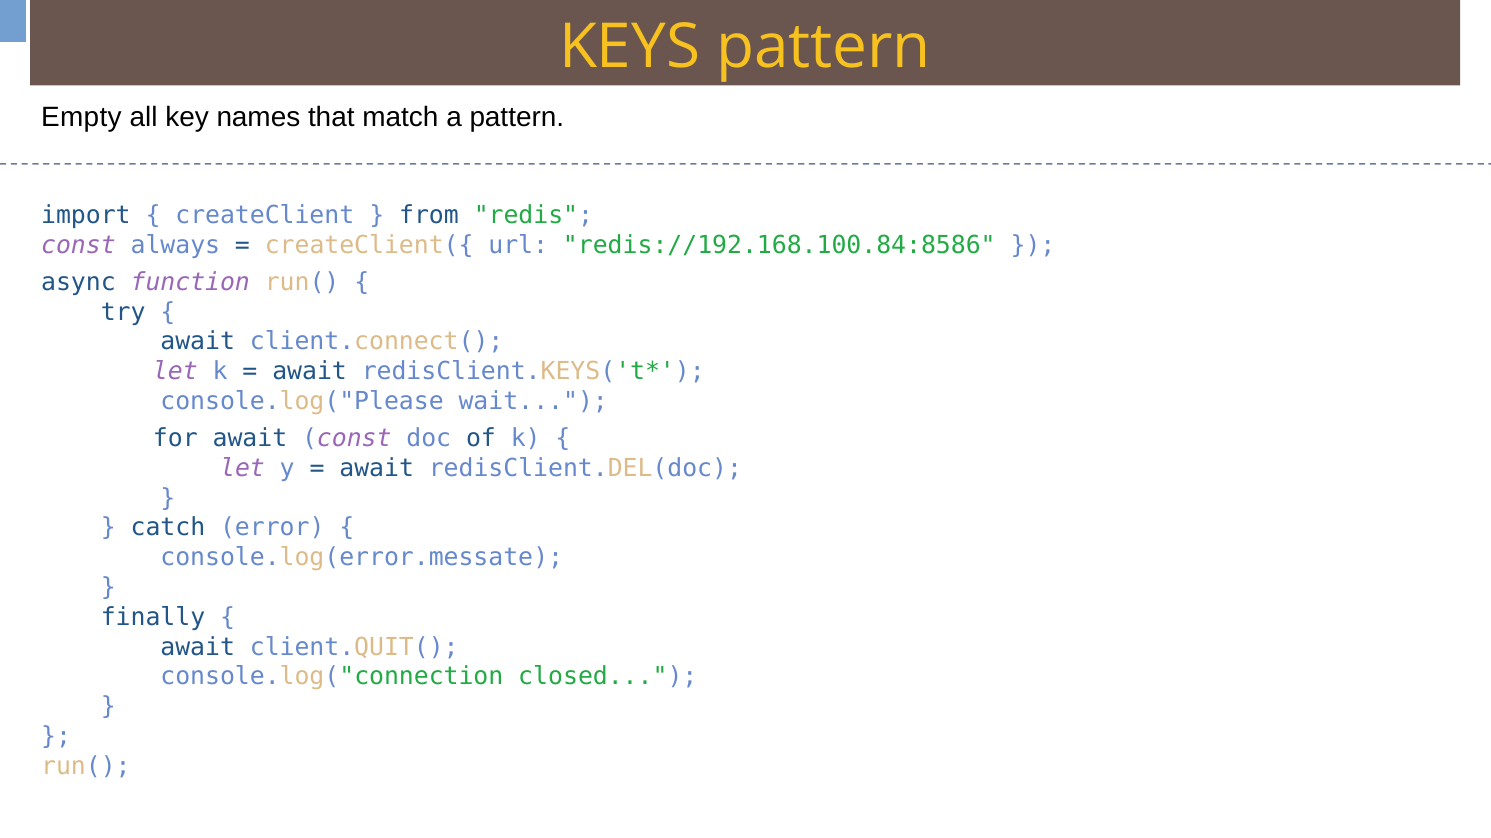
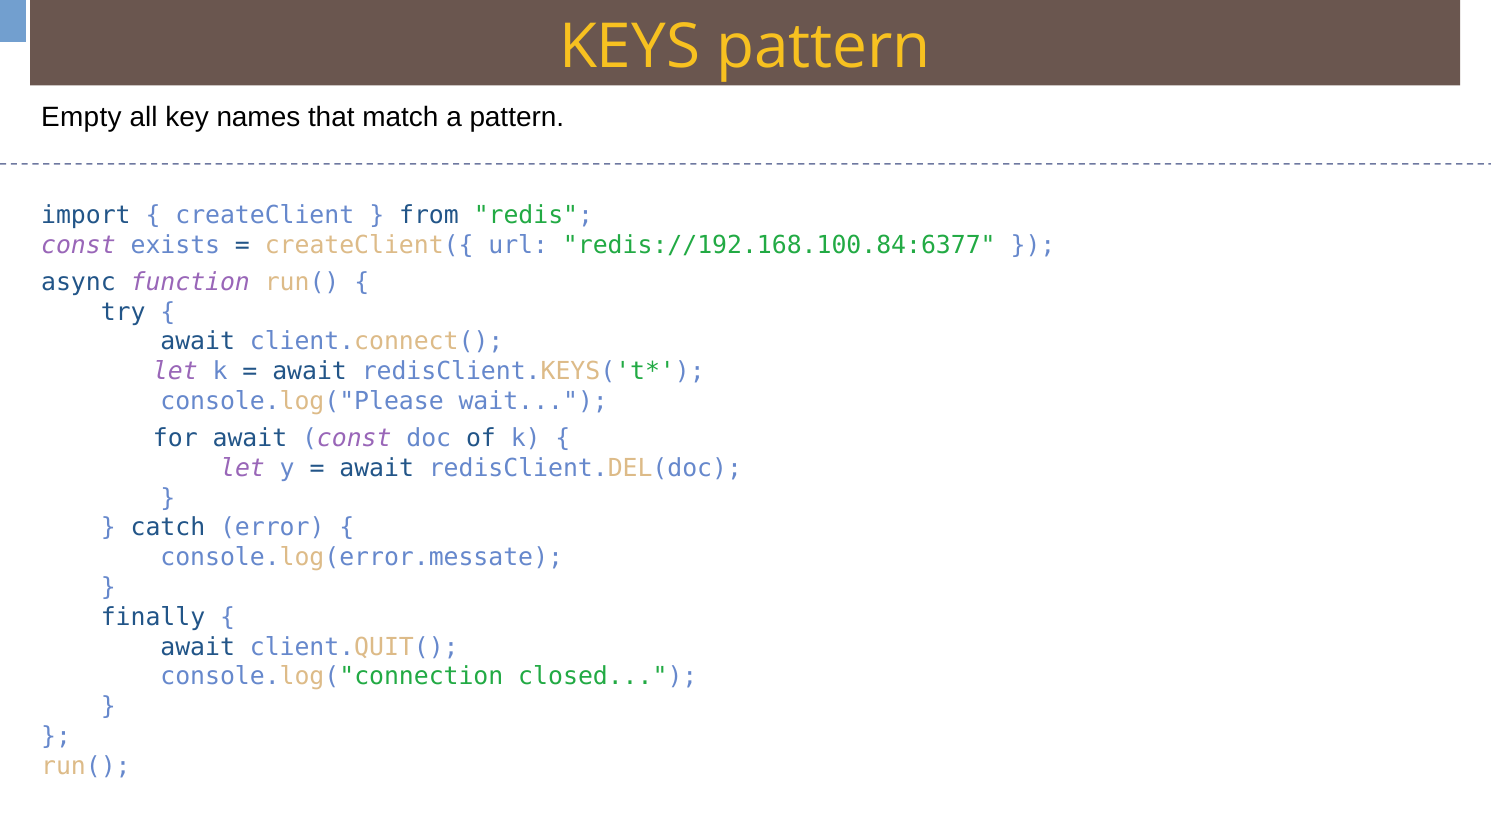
always: always -> exists (175, 245)
redis://192.168.100.84:8586: redis://192.168.100.84:8586 -> redis://192.168.100.84:6377 (779, 245)
